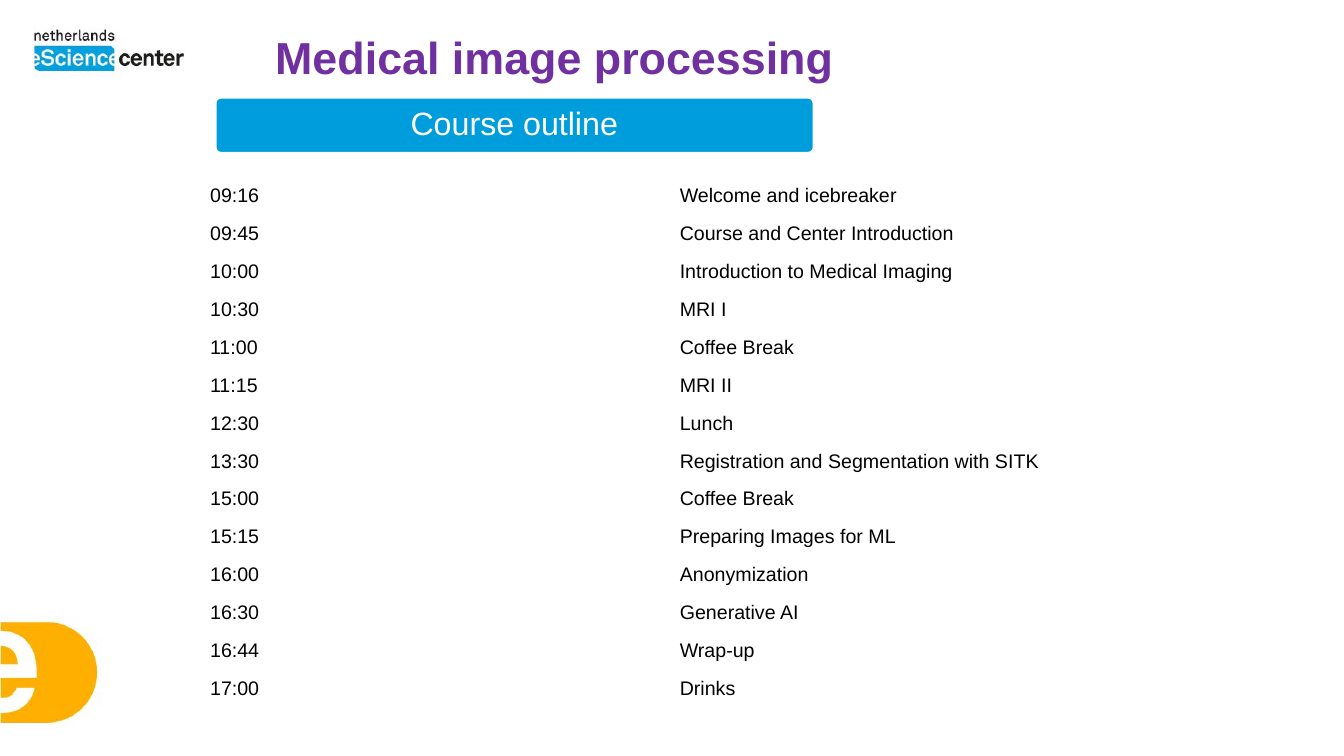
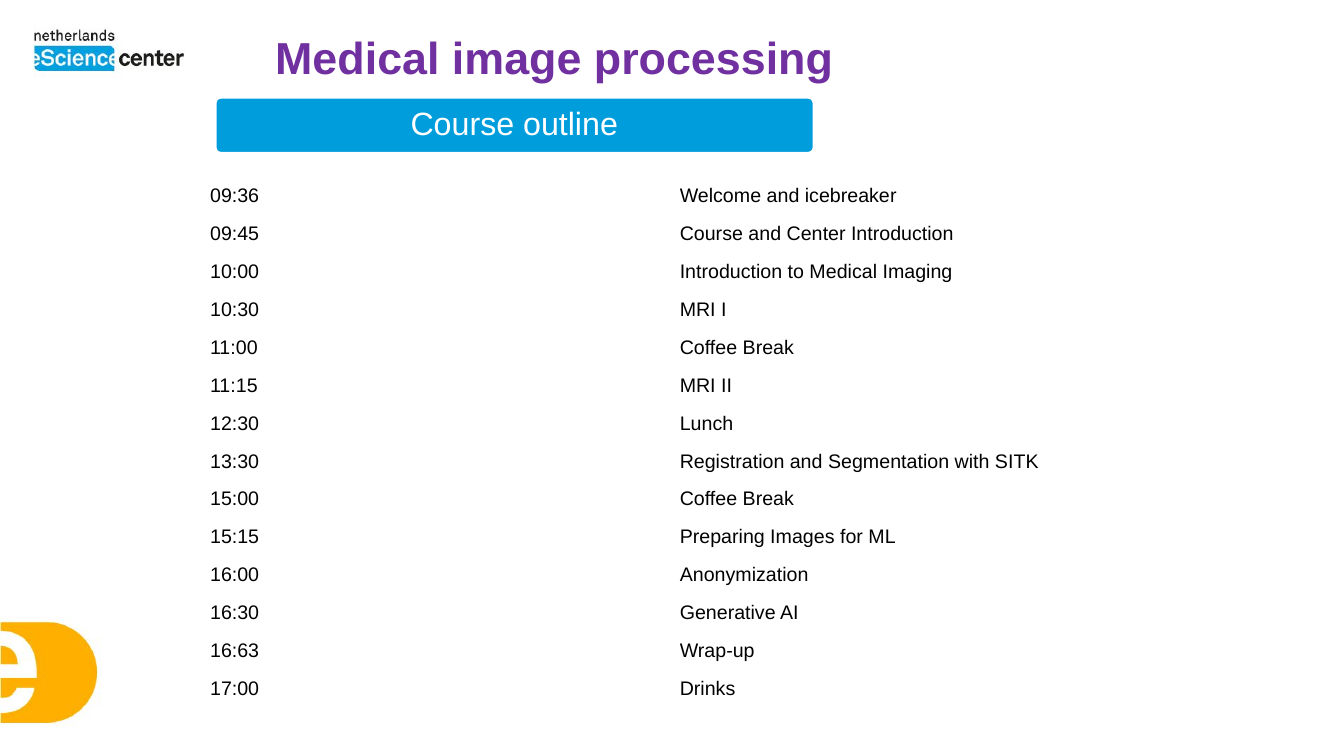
09:16: 09:16 -> 09:36 (235, 196)
16:44: 16:44 -> 16:63 (235, 651)
